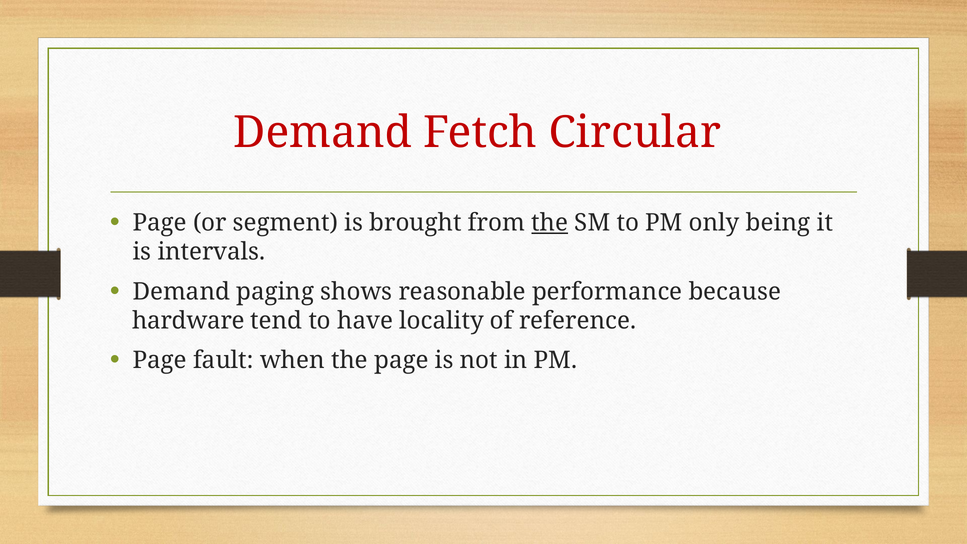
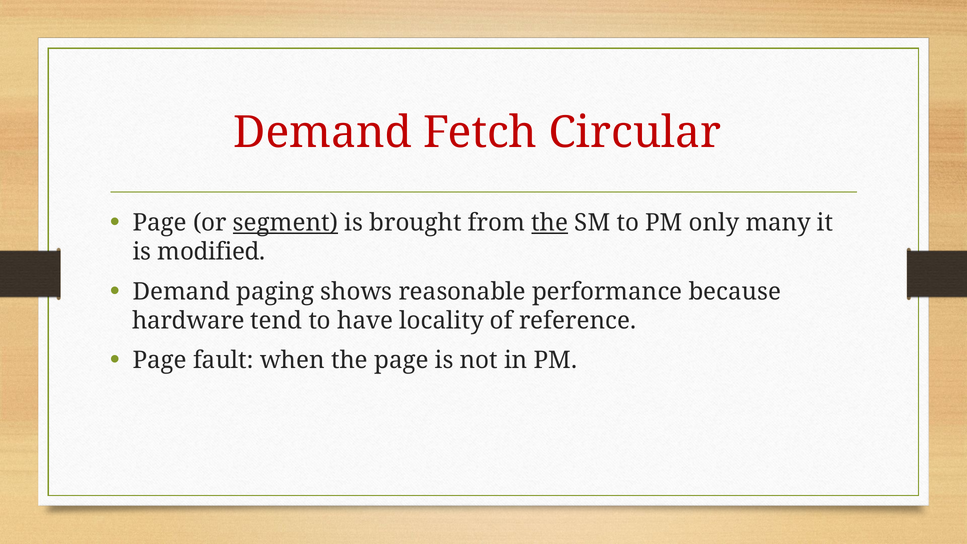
segment underline: none -> present (286, 223)
being: being -> many (778, 223)
intervals: intervals -> modified (211, 252)
